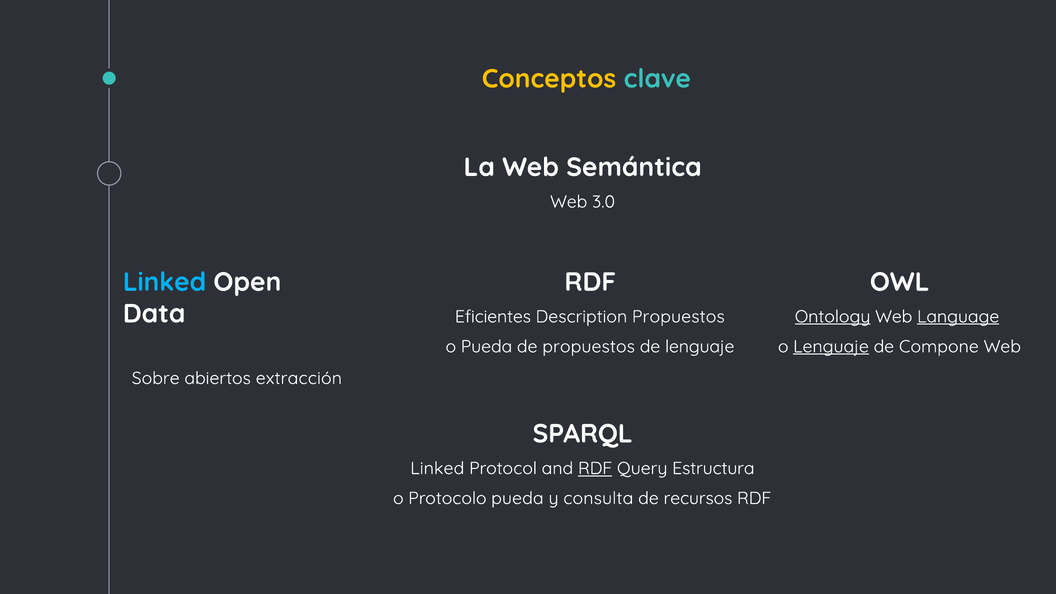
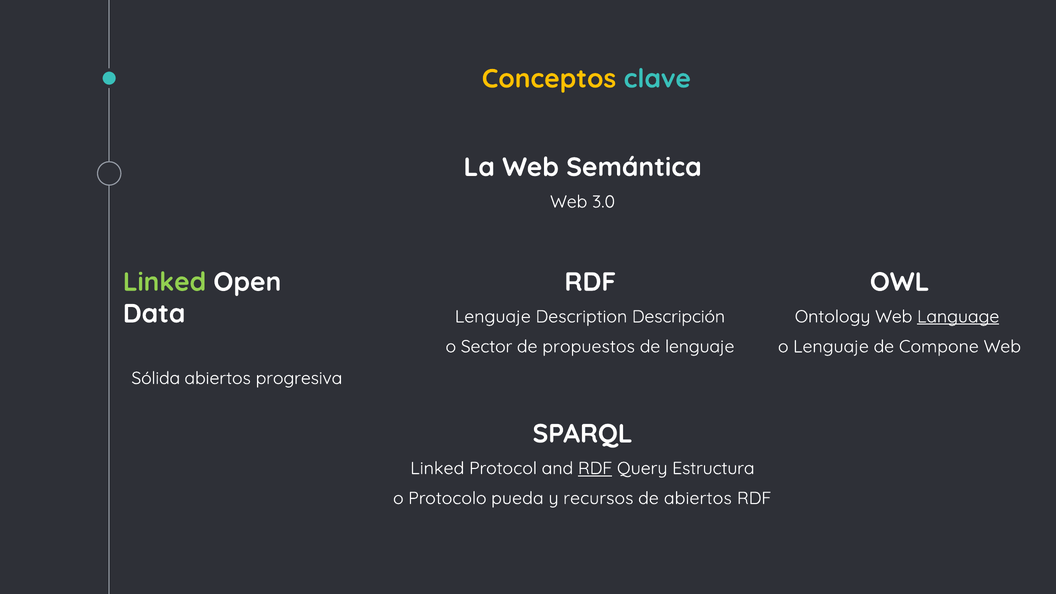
Linked colour: light blue -> light green (164, 282)
Eficientes: Eficientes -> Lenguaje (493, 317)
Description Propuestos: Propuestos -> Descripción (679, 317)
Ontology underline: present -> none (833, 317)
o Pueda: Pueda -> Sector (487, 347)
Lenguaje underline: present -> none (831, 347)
Sobre: Sobre -> Sólida (156, 378)
extracción: extracción -> progresiva (299, 378)
consulta: consulta -> recursos (598, 498)
de recursos: recursos -> abiertos (698, 498)
